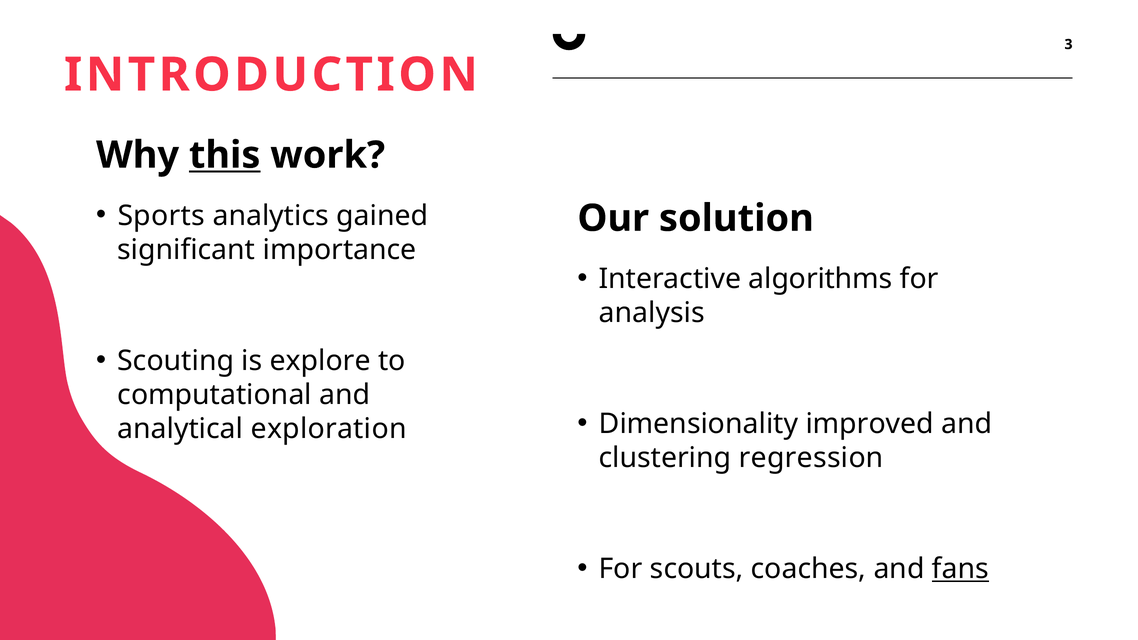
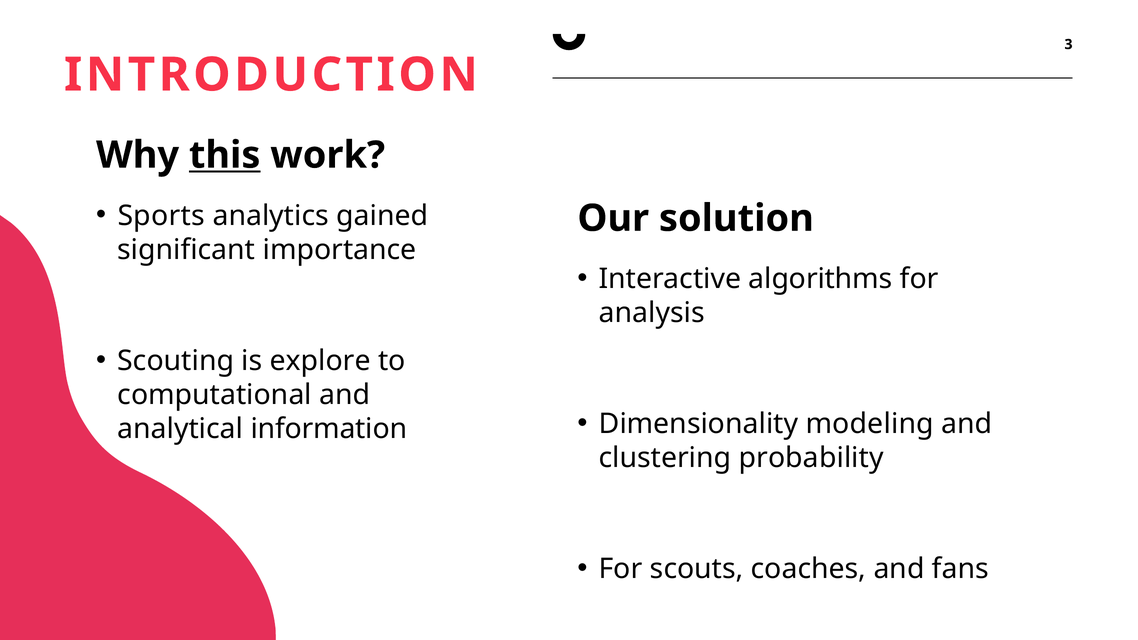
improved: improved -> modeling (870, 424)
exploration: exploration -> information (329, 429)
regression: regression -> probability (811, 458)
fans underline: present -> none (960, 569)
